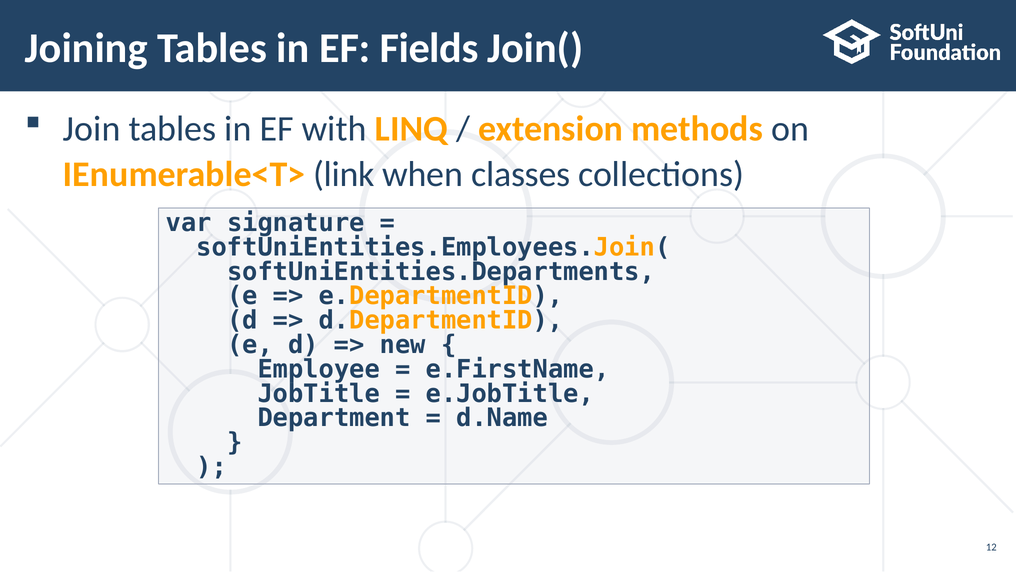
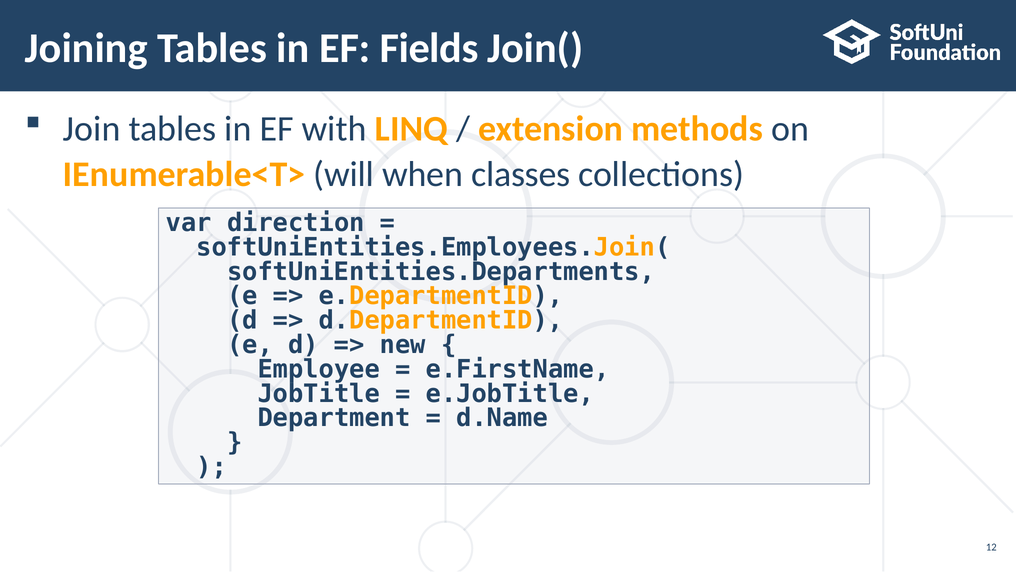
link: link -> will (344, 174)
signature: signature -> direction (296, 223)
